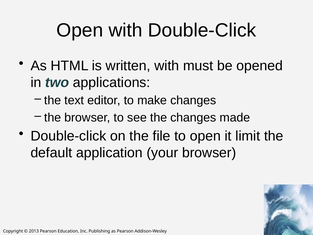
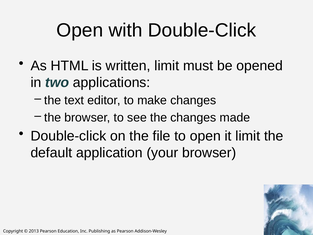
written with: with -> limit (167, 66)
